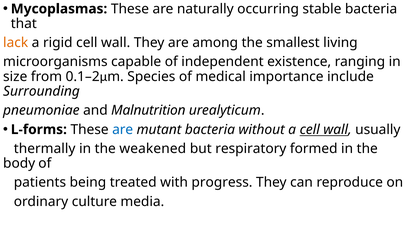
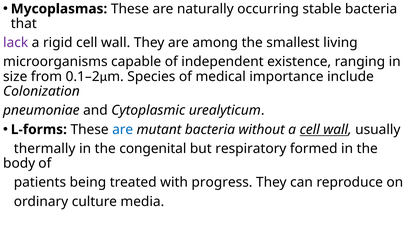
lack colour: orange -> purple (16, 43)
Surrounding: Surrounding -> Colonization (41, 91)
Malnutrition: Malnutrition -> Cytoplasmic (148, 111)
weakened: weakened -> congenital (153, 149)
